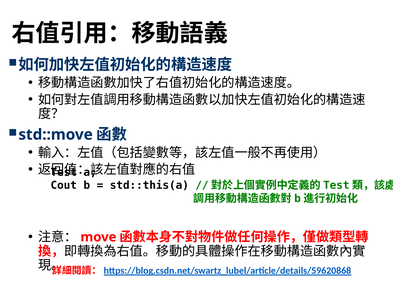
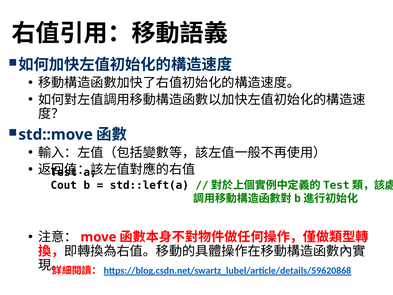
std::this(a: std::this(a -> std::left(a (149, 185)
